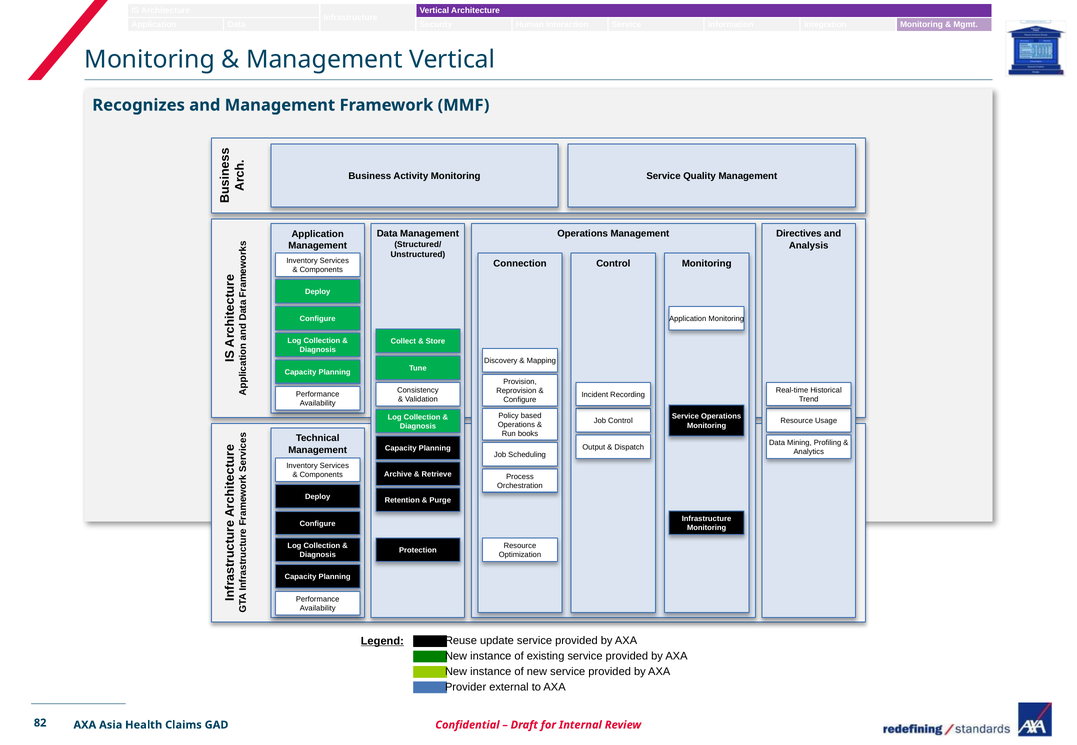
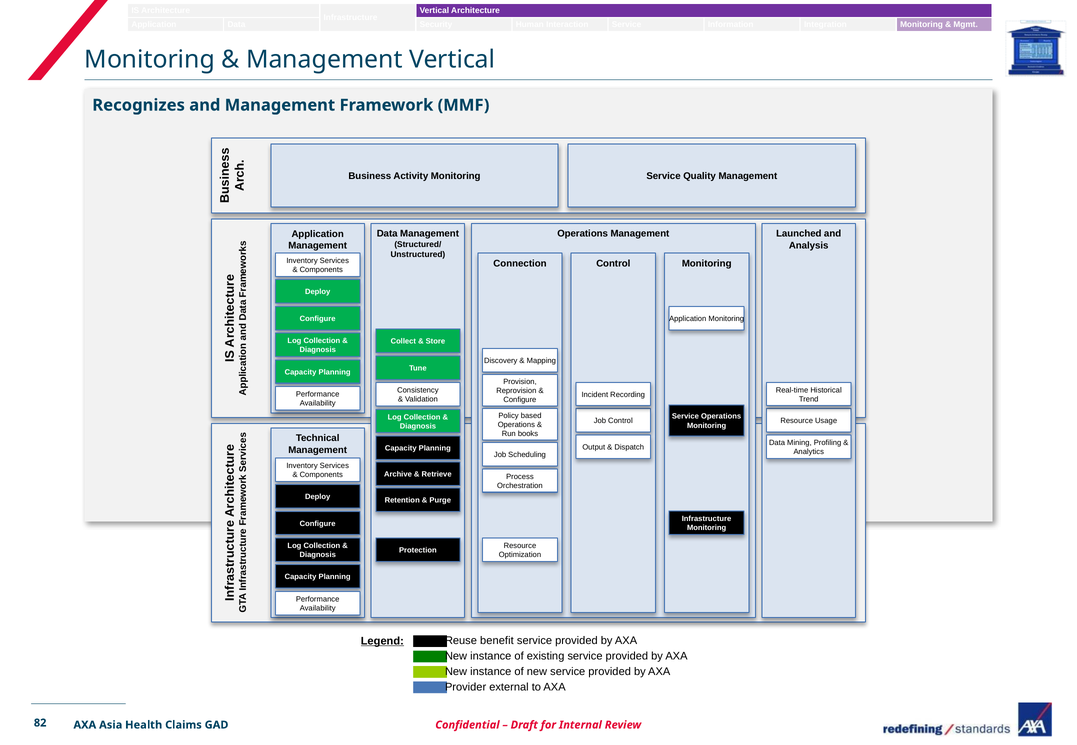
Directives: Directives -> Launched (799, 234)
update: update -> benefit (497, 641)
